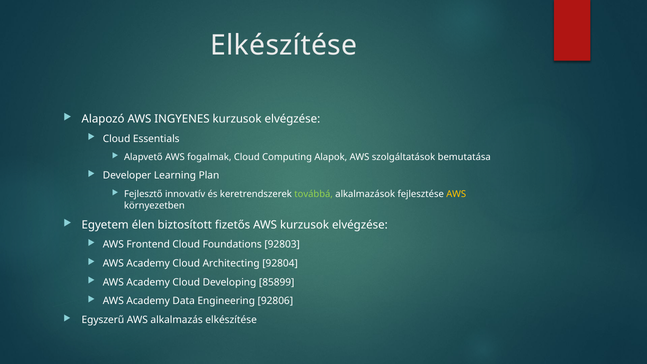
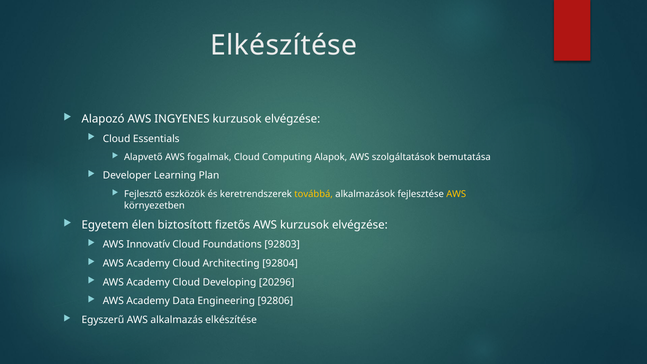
innovatív: innovatív -> eszközök (185, 194)
továbbá colour: light green -> yellow (314, 194)
Frontend: Frontend -> Innovatív (148, 244)
85899: 85899 -> 20296 (277, 282)
